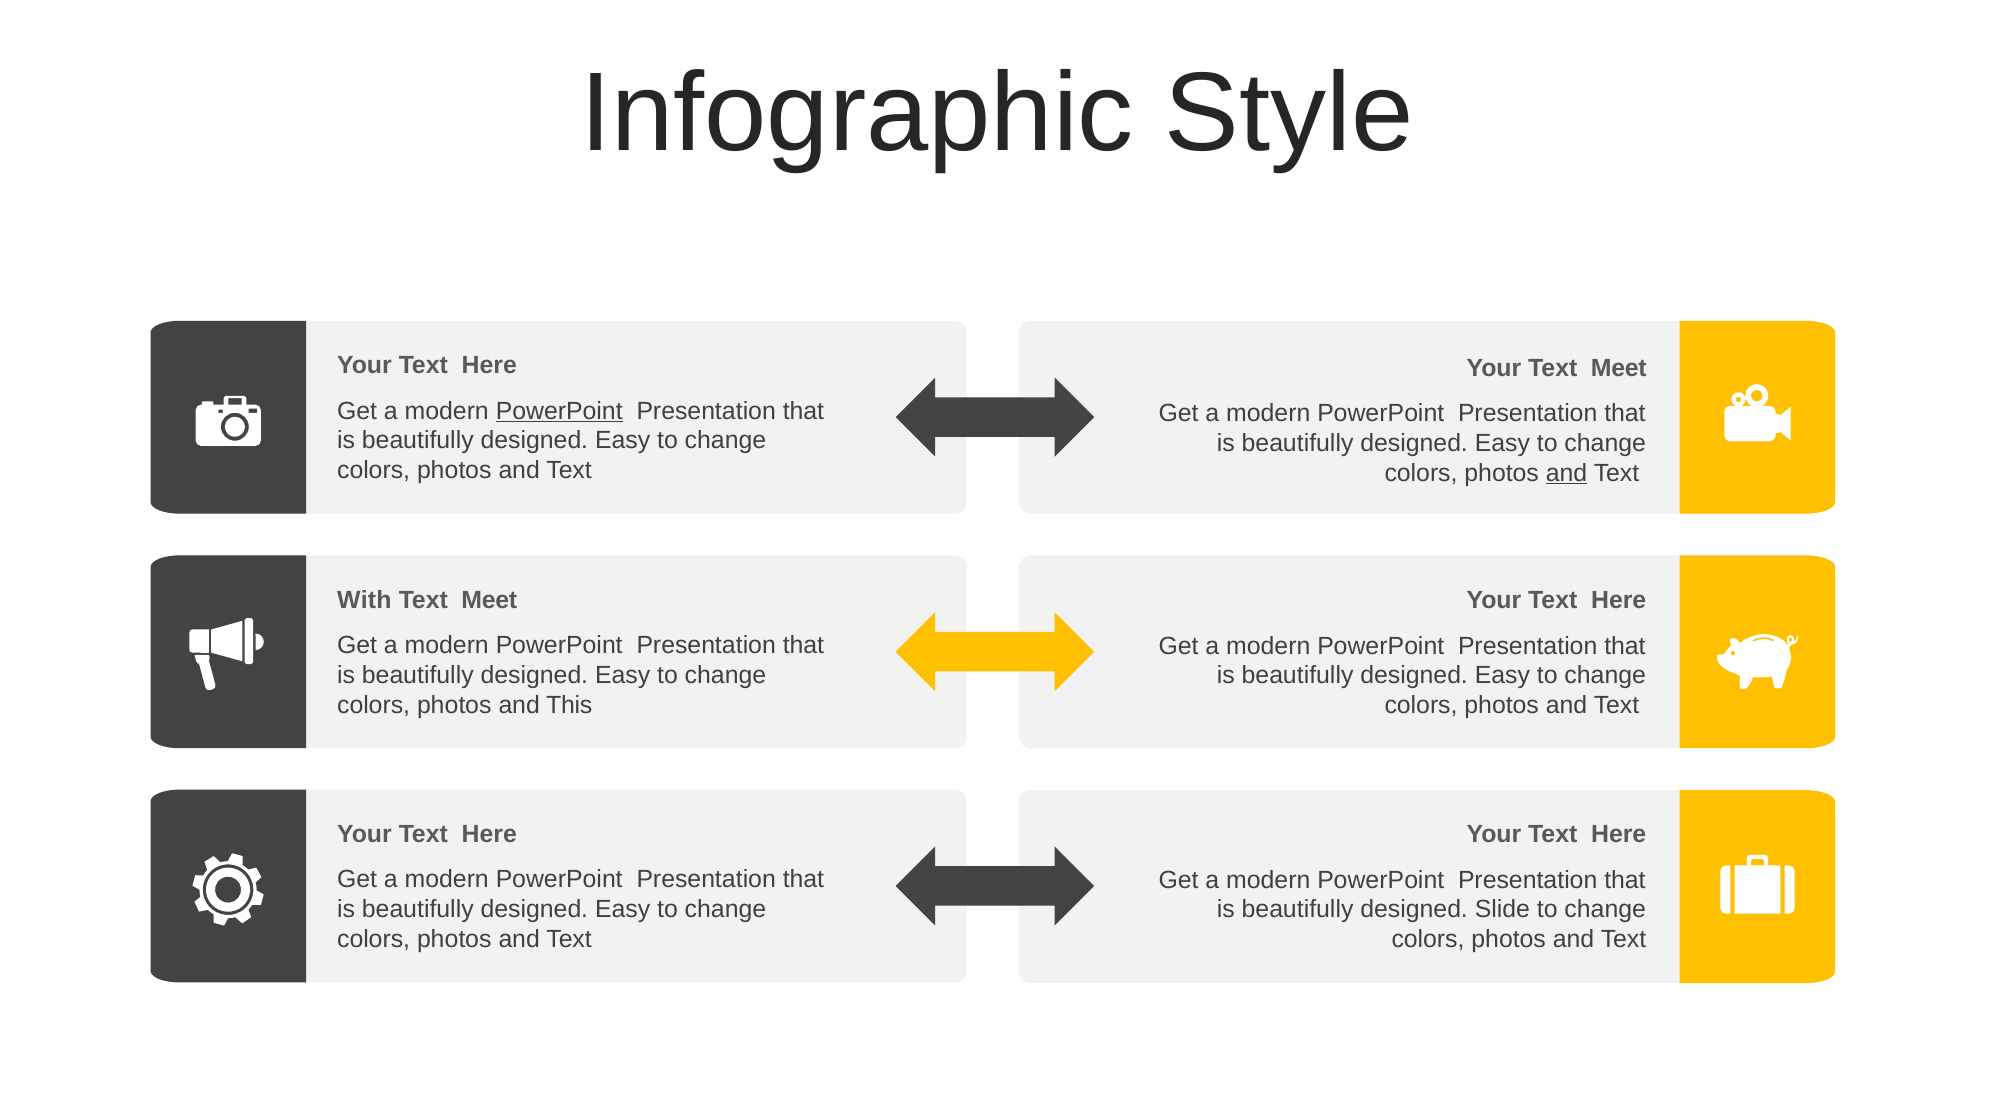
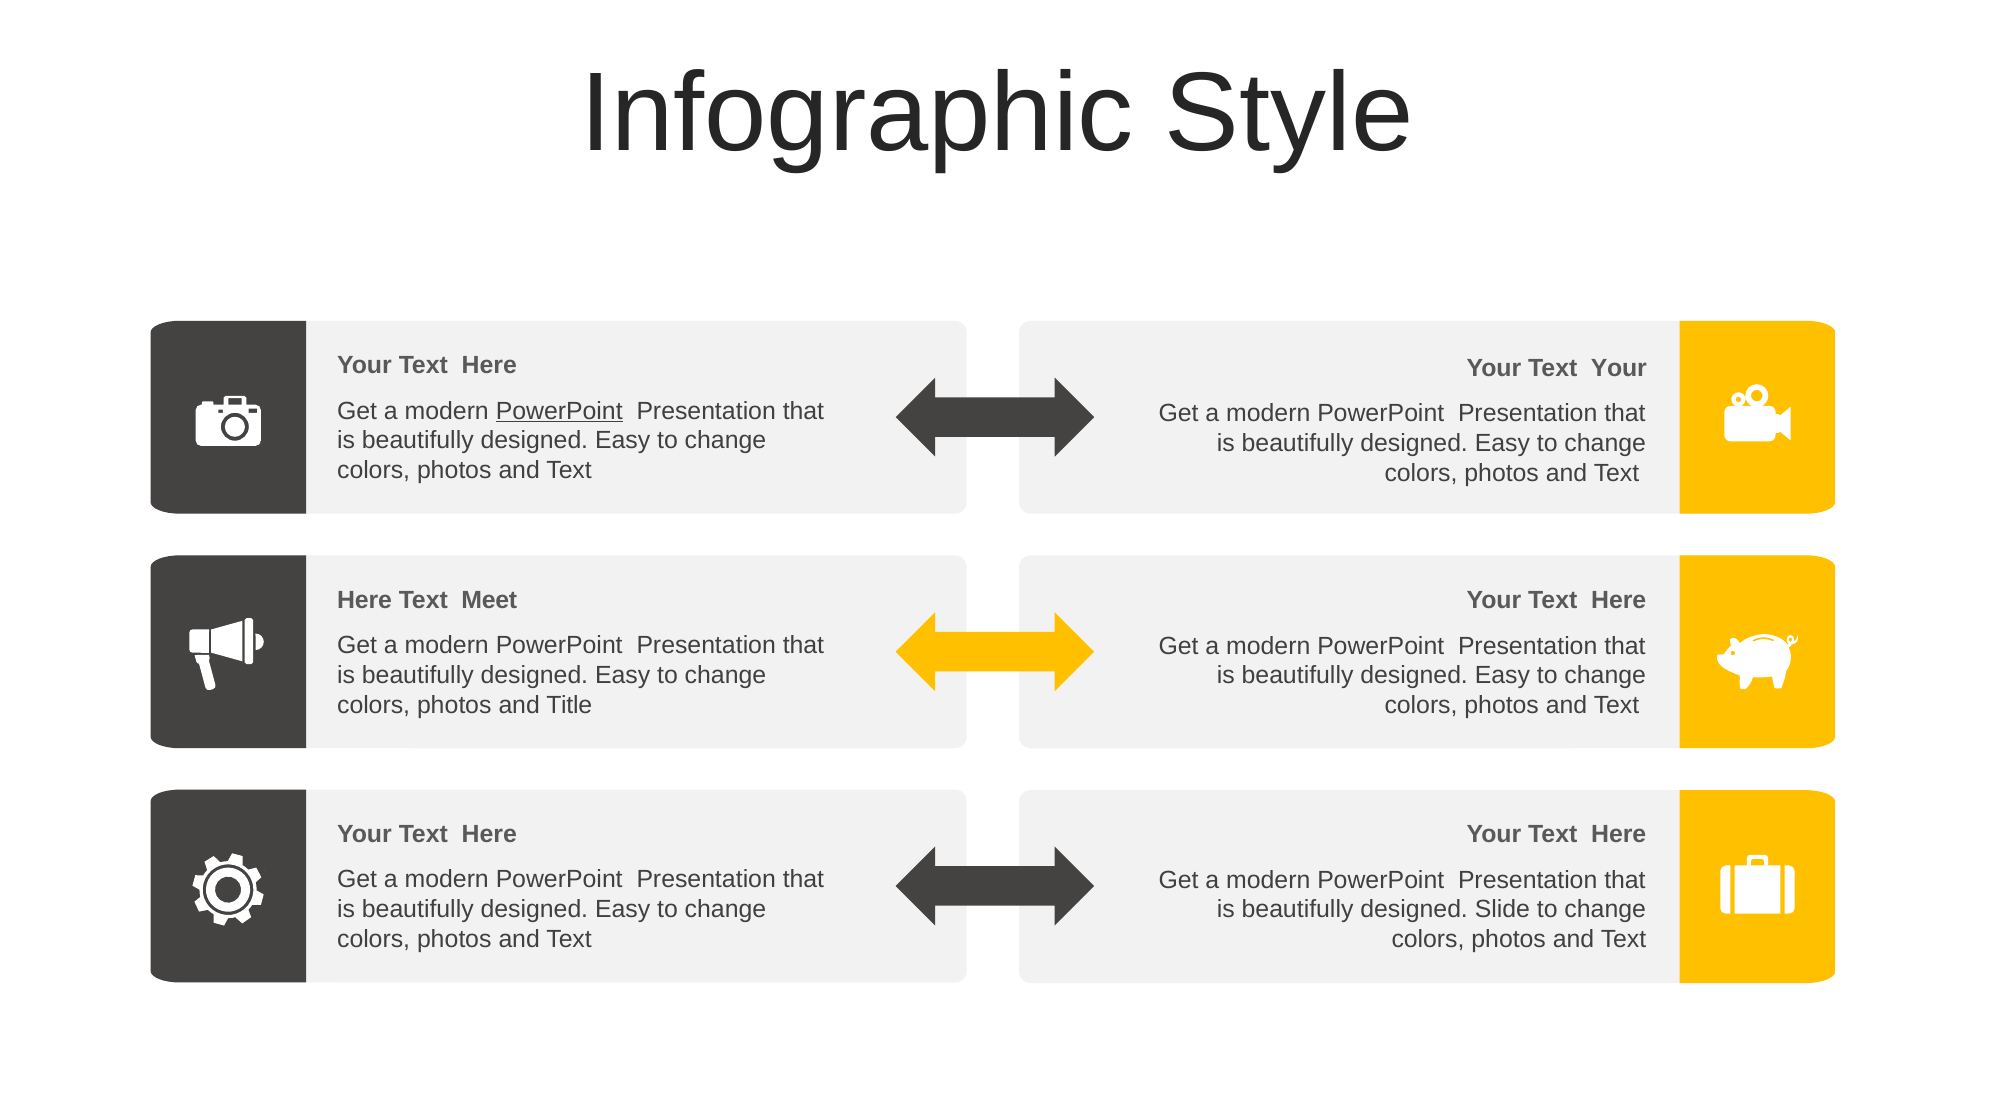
Your Text Meet: Meet -> Your (1619, 368)
and underline: present -> none (1567, 473)
With: With -> Here (365, 600)
This: This -> Title (569, 705)
